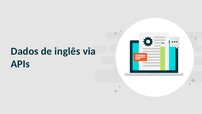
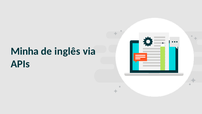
Dados: Dados -> Minha (25, 51)
